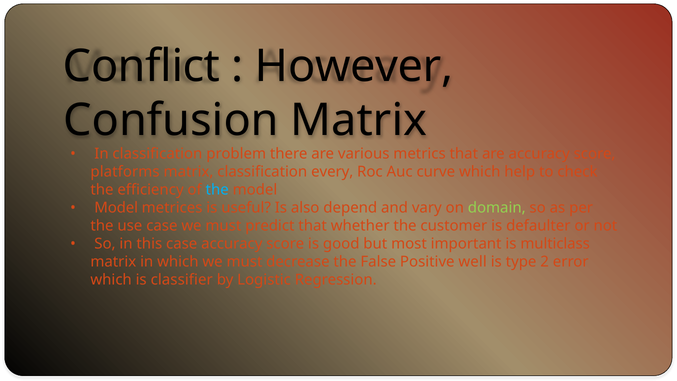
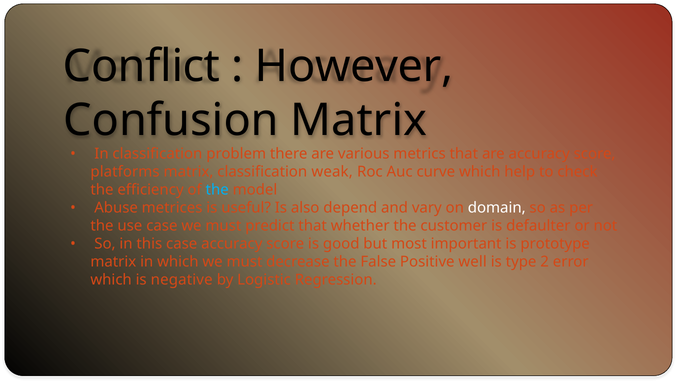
every: every -> weak (332, 172)
Model: Model -> Abuse (116, 208)
domain colour: light green -> white (497, 208)
multiclass: multiclass -> prototype (555, 244)
classifier: classifier -> negative (182, 280)
